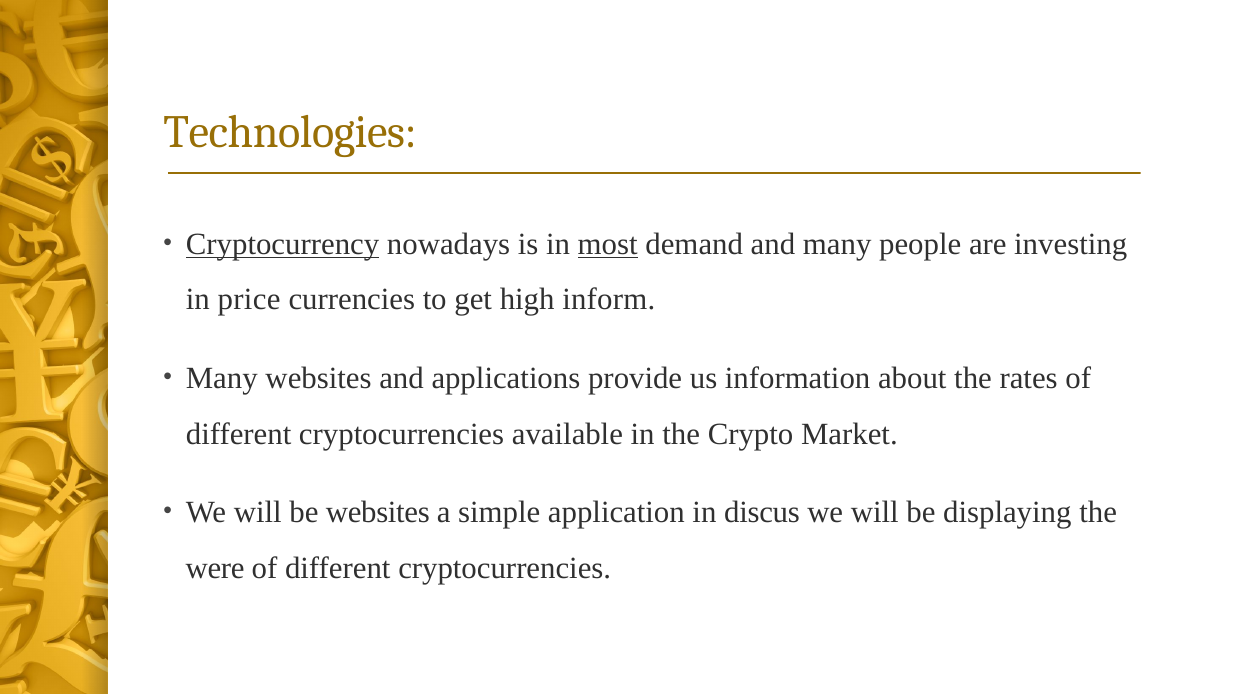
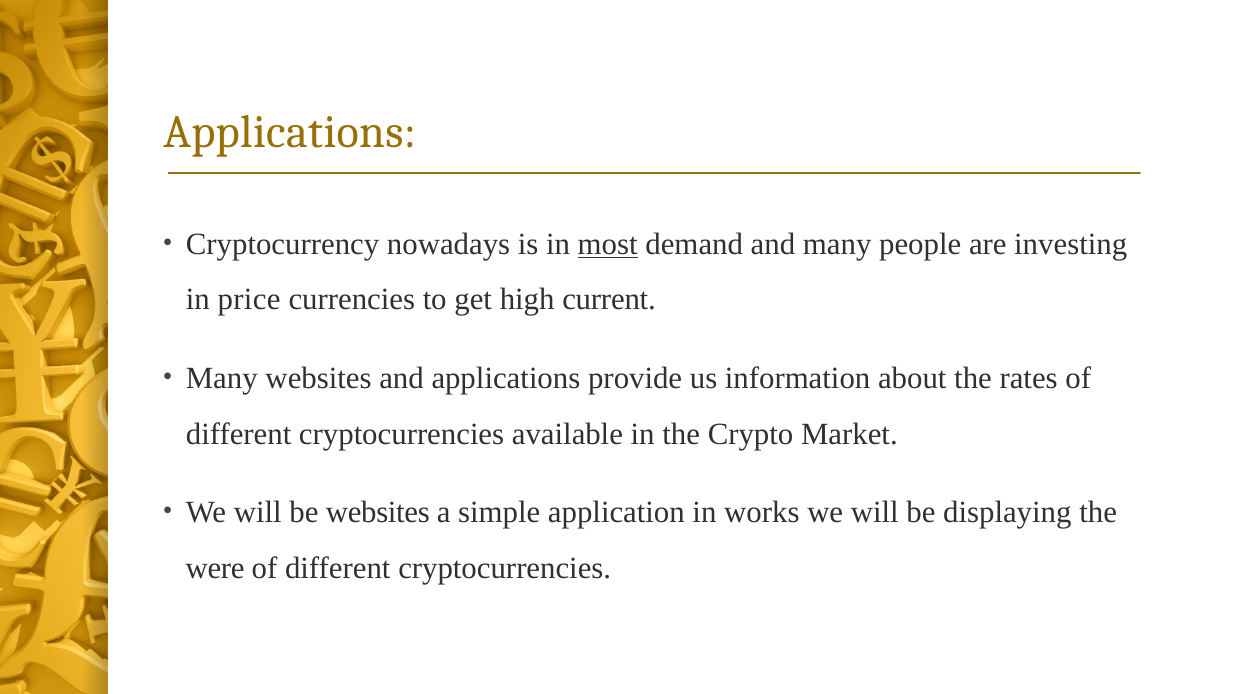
Technologies: Technologies -> Applications (290, 132)
Cryptocurrency underline: present -> none (283, 244)
inform: inform -> current (609, 300)
discus: discus -> works (762, 512)
